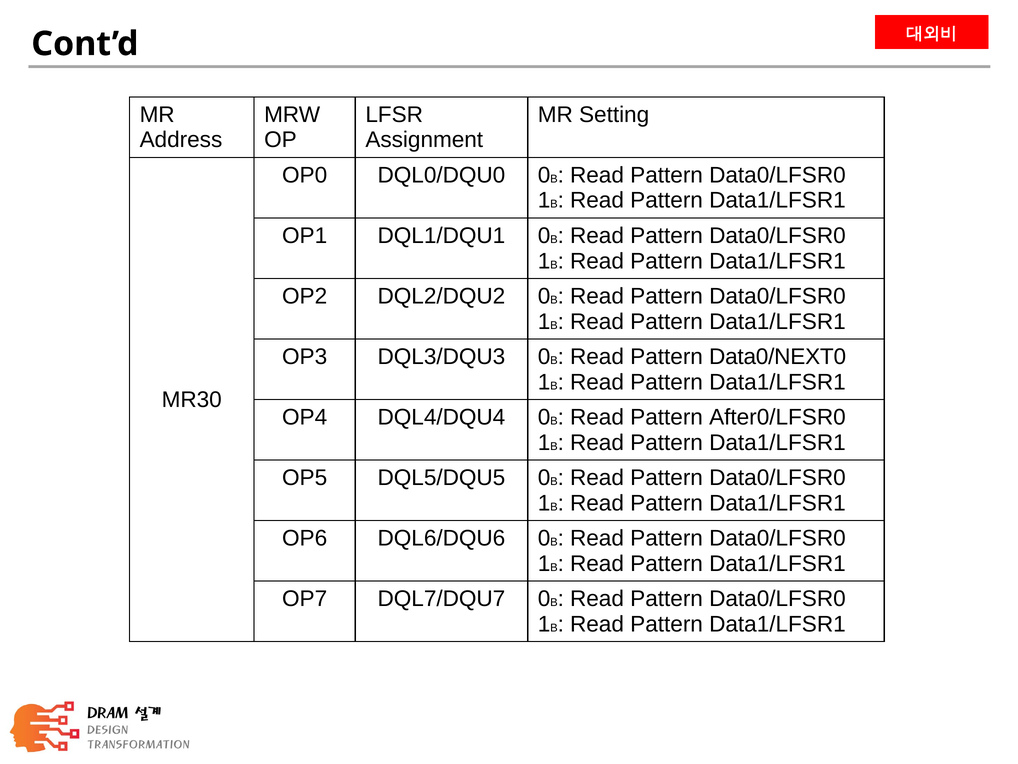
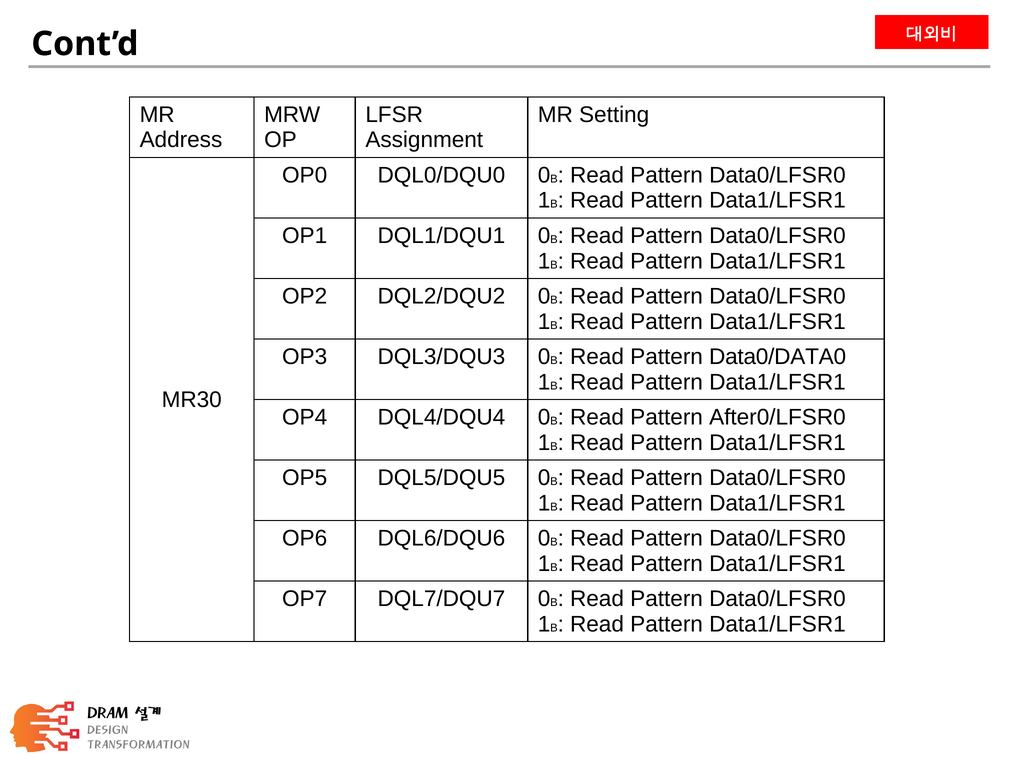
Data0/NEXT0: Data0/NEXT0 -> Data0/DATA0 (778, 357)
